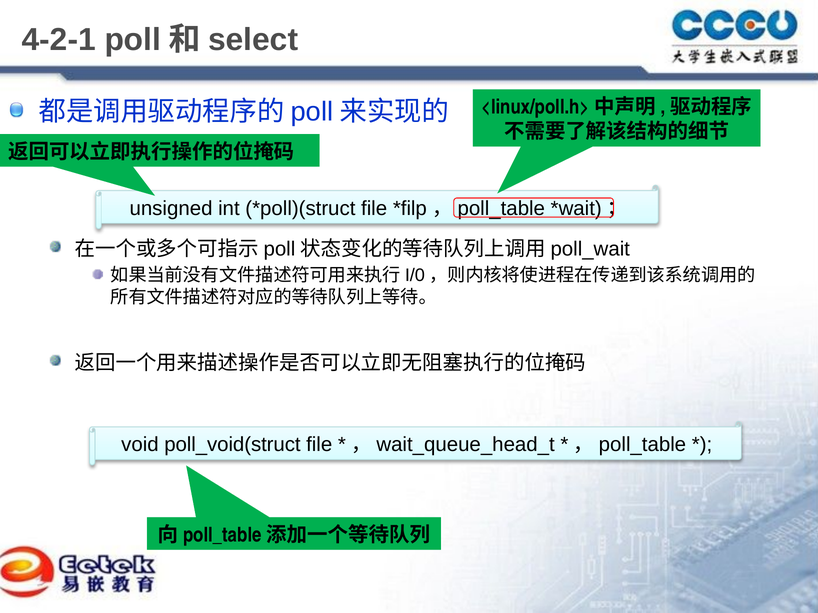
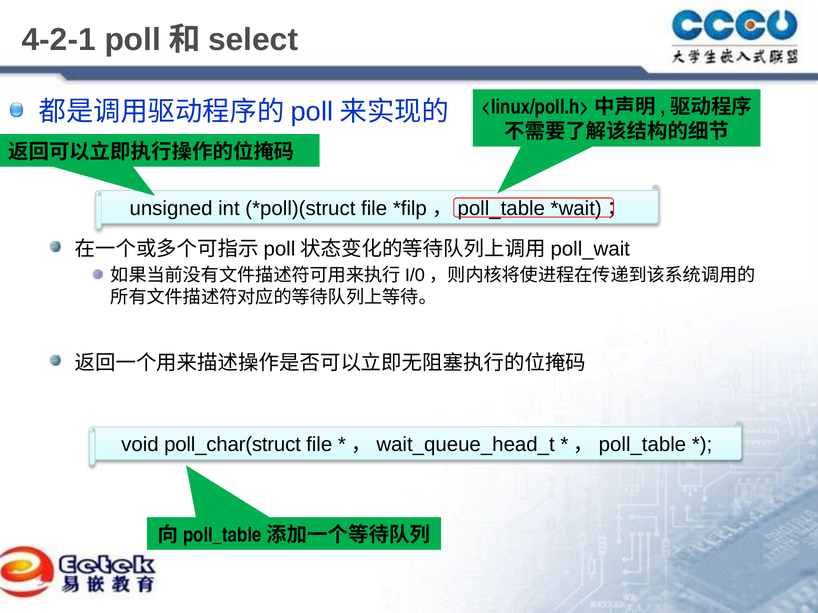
poll_void(struct: poll_void(struct -> poll_char(struct (232, 445)
